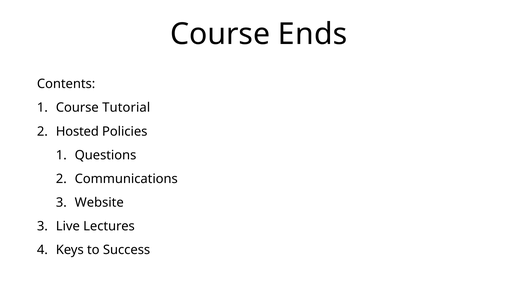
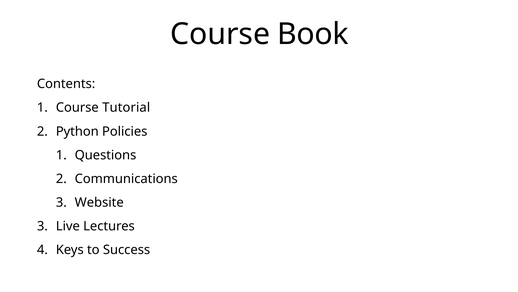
Ends: Ends -> Book (313, 34)
Hosted: Hosted -> Python (77, 131)
